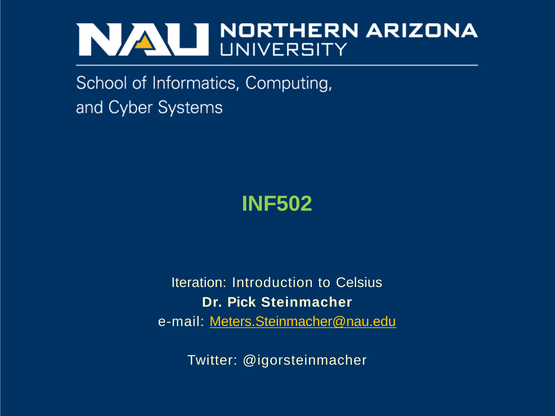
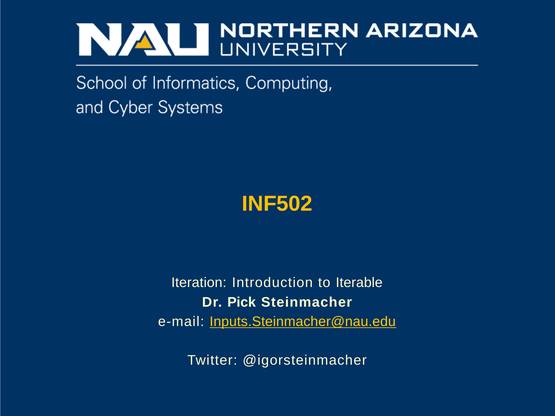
INF502 colour: light green -> yellow (277, 204)
Celsius: Celsius -> Iterable (359, 283)
Meters.Steinmacher@nau.edu: Meters.Steinmacher@nau.edu -> Inputs.Steinmacher@nau.edu (303, 322)
